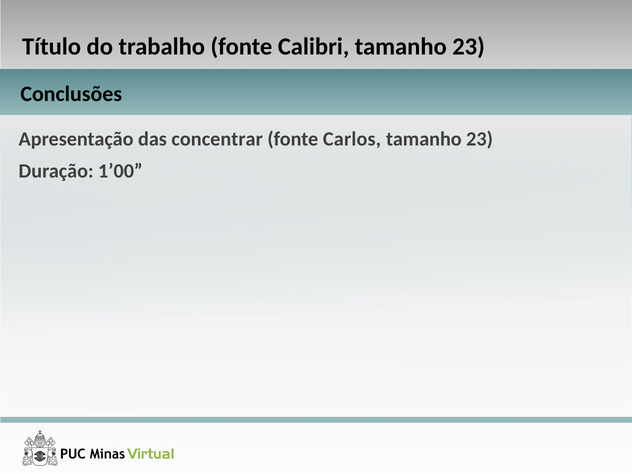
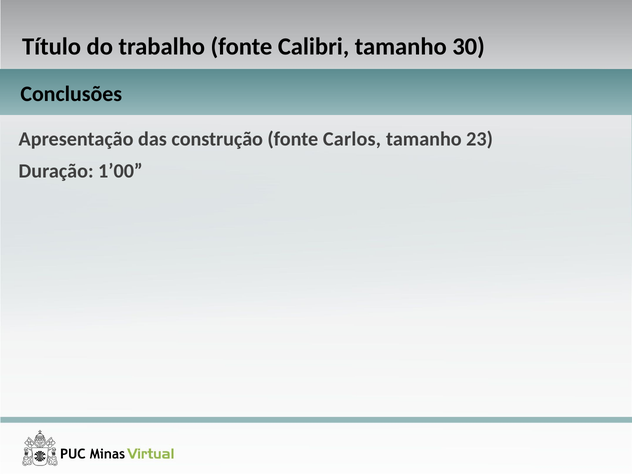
Calibri tamanho 23: 23 -> 30 (469, 47)
concentrar: concentrar -> construção (217, 139)
